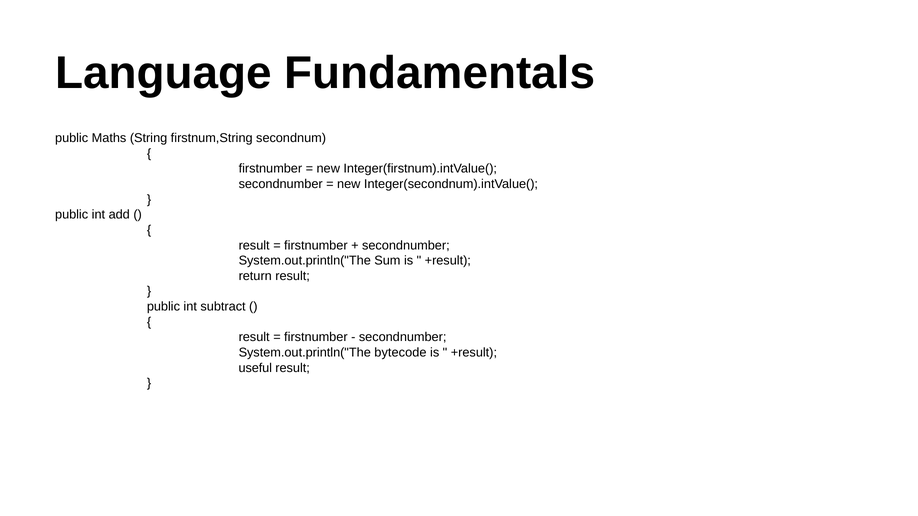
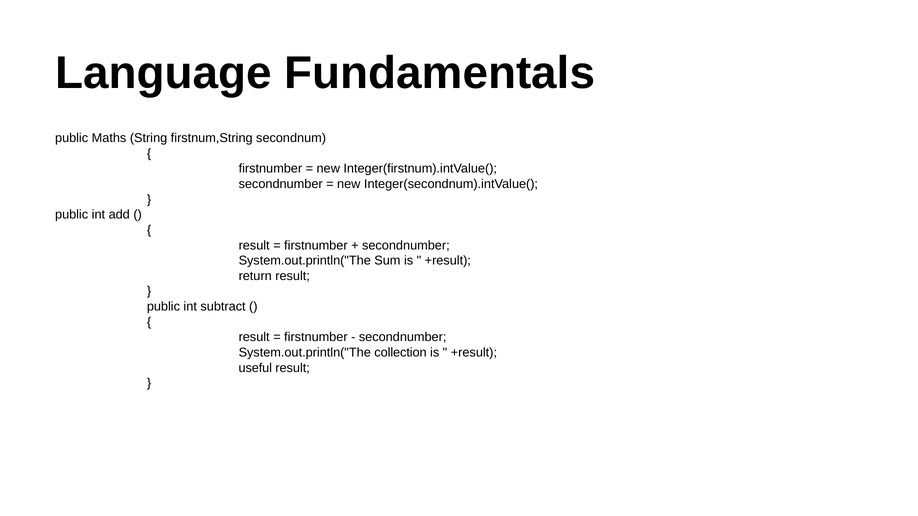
bytecode: bytecode -> collection (401, 353)
